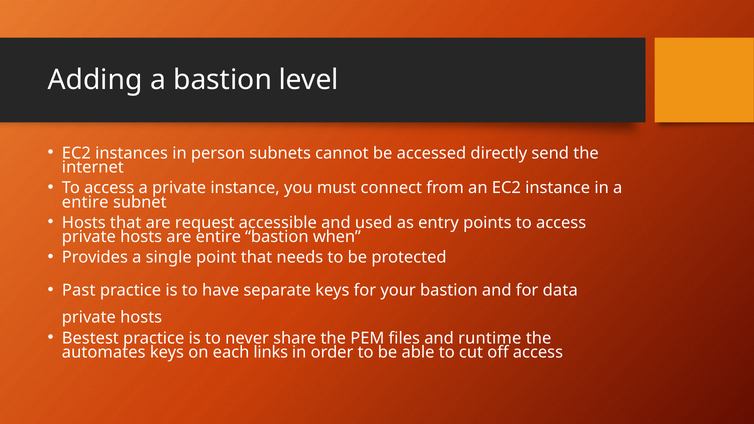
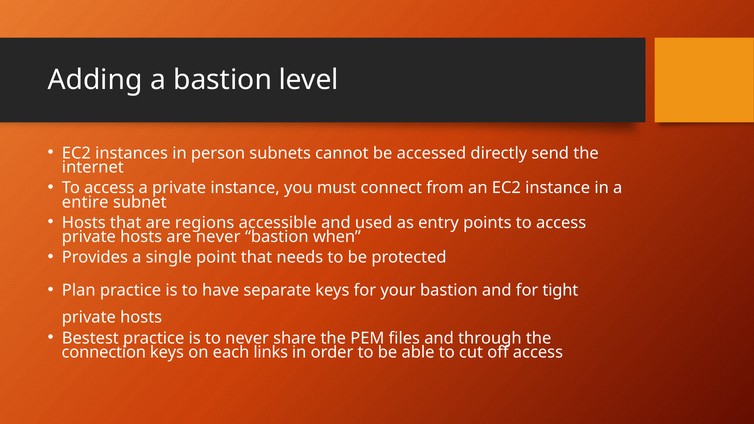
request: request -> regions (205, 223)
are entire: entire -> never (218, 237)
Past: Past -> Plan (79, 290)
data: data -> tight (560, 290)
runtime: runtime -> through (490, 338)
automates: automates -> connection (104, 353)
